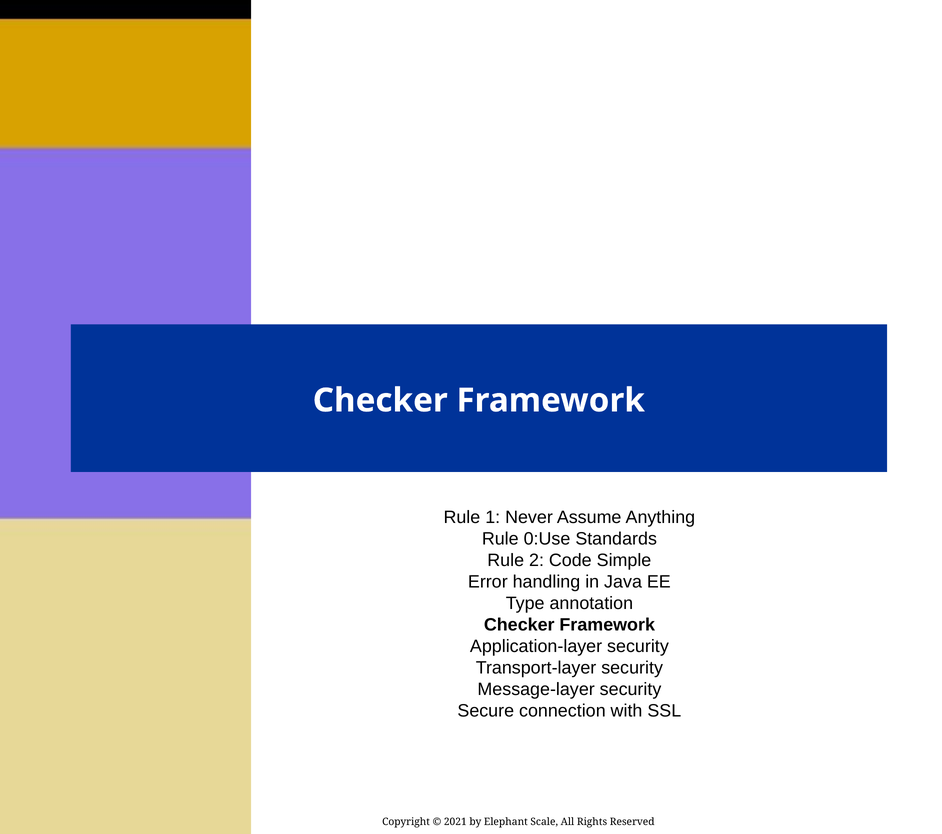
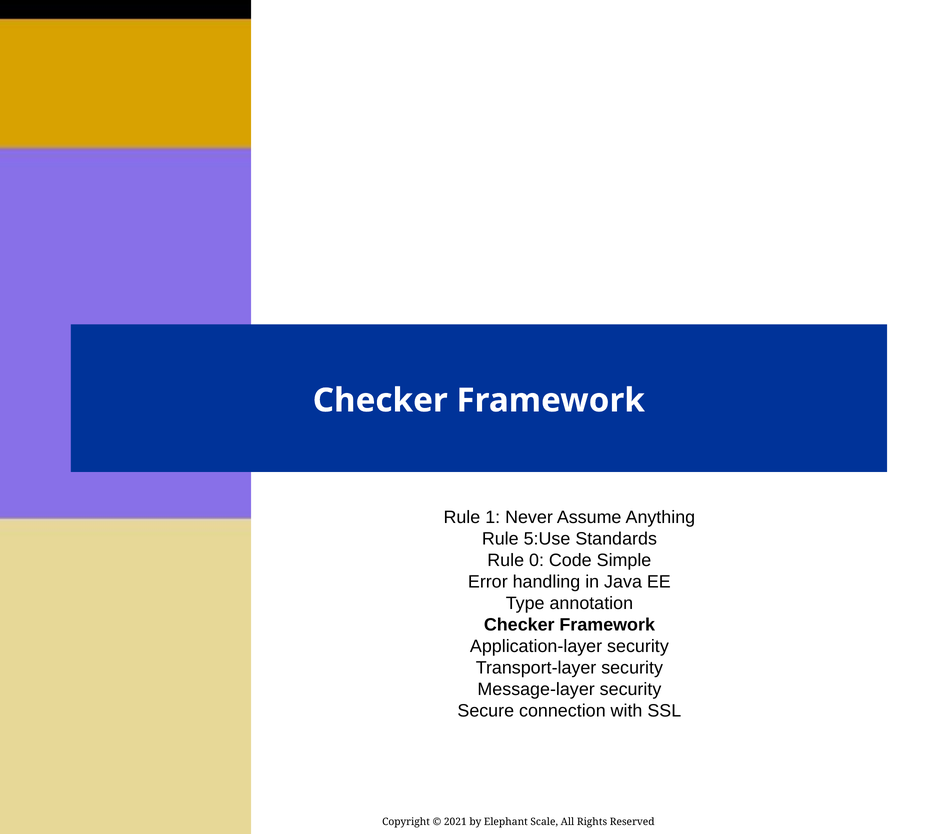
0:Use: 0:Use -> 5:Use (547, 539)
2: 2 -> 0 (537, 560)
